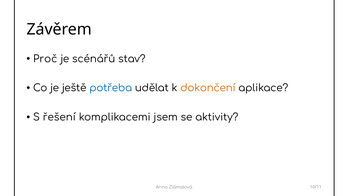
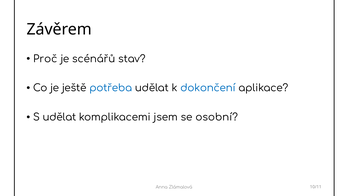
dokončení colour: orange -> blue (208, 88)
S řešení: řešení -> udělat (59, 117)
aktivity: aktivity -> osobní (217, 117)
